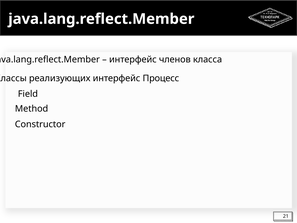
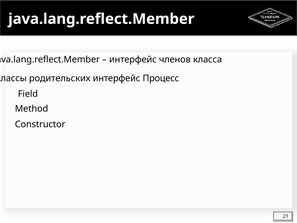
реализующих: реализующих -> родительских (60, 78)
